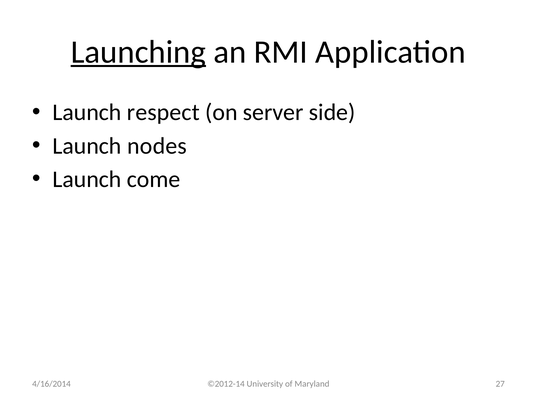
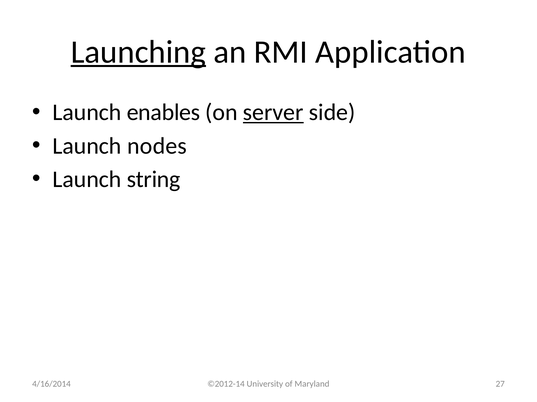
respect: respect -> enables (163, 113)
server underline: none -> present (273, 113)
come: come -> string (154, 180)
